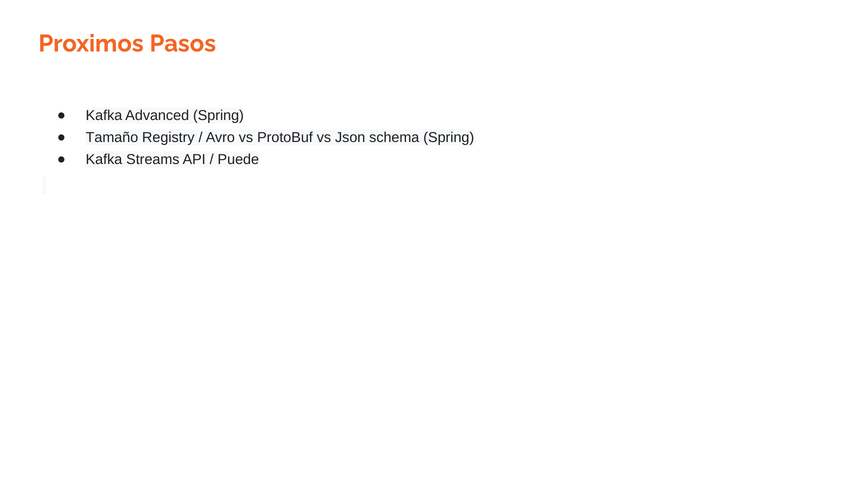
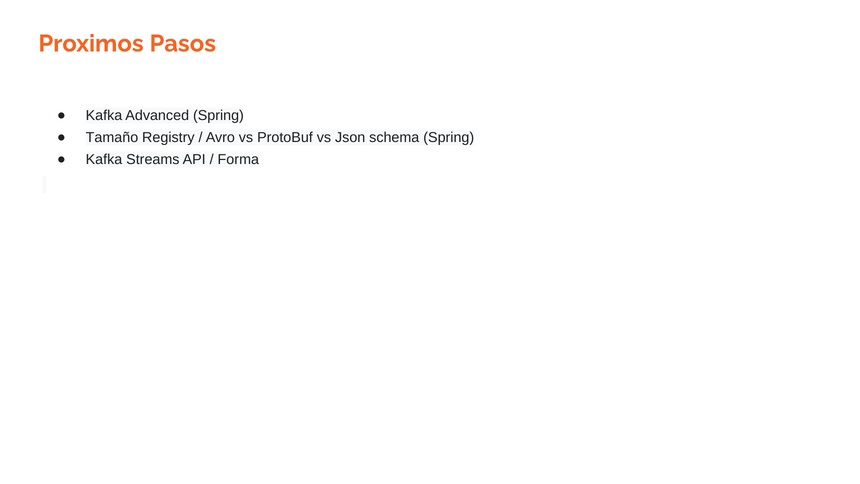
Puede: Puede -> Forma (238, 160)
